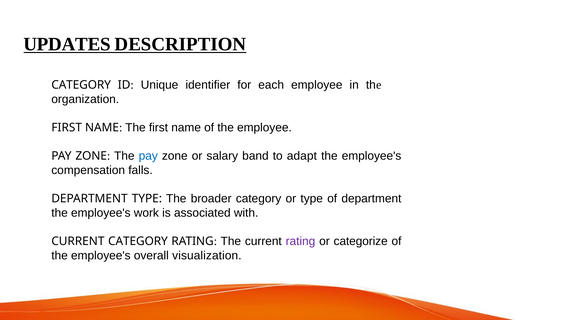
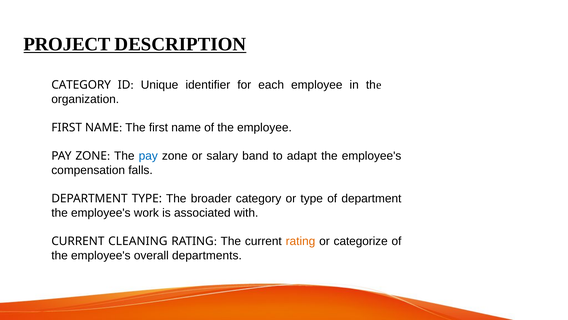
UPDATES: UPDATES -> PROJECT (67, 44)
CURRENT CATEGORY: CATEGORY -> CLEANING (138, 241)
rating colour: purple -> orange (301, 241)
visualization: visualization -> departments (207, 255)
